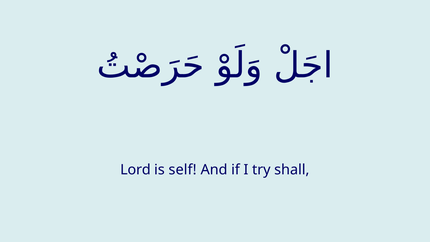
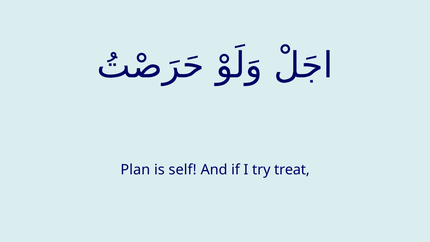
Lord: Lord -> Plan (135, 170)
shall: shall -> treat (292, 170)
